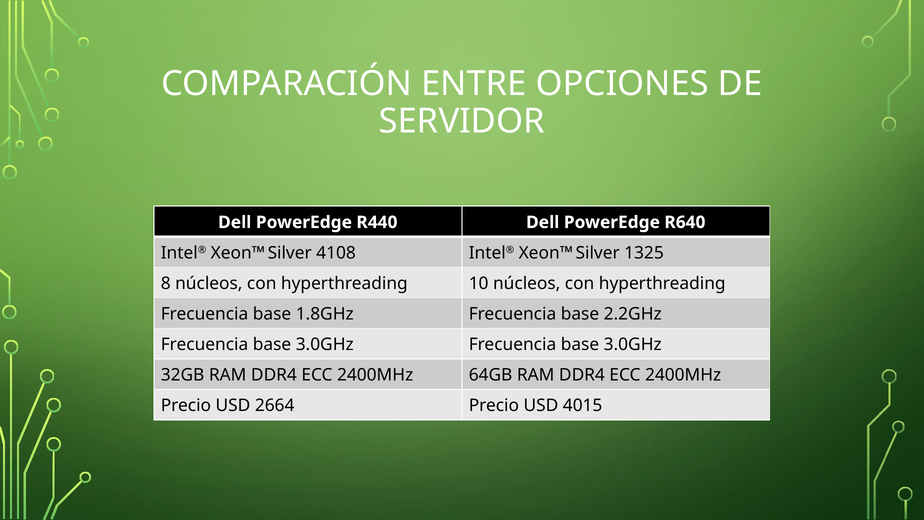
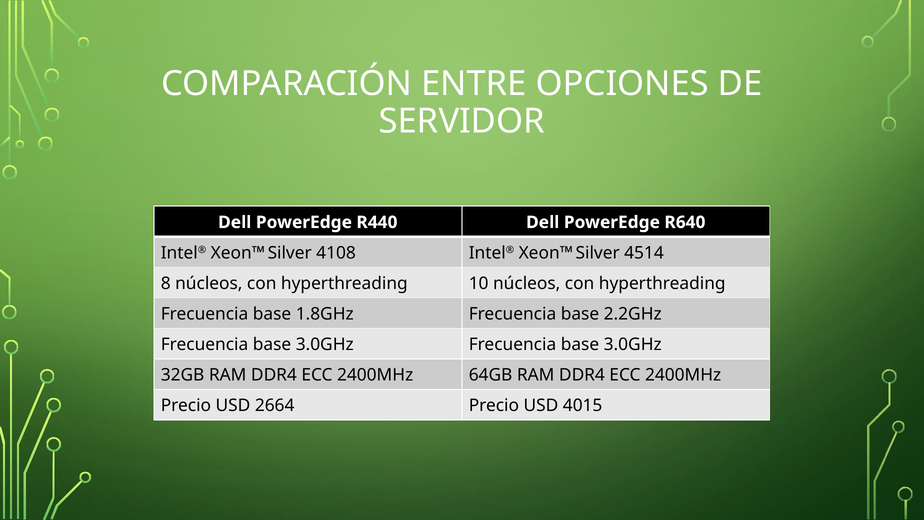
1325: 1325 -> 4514 (644, 253)
